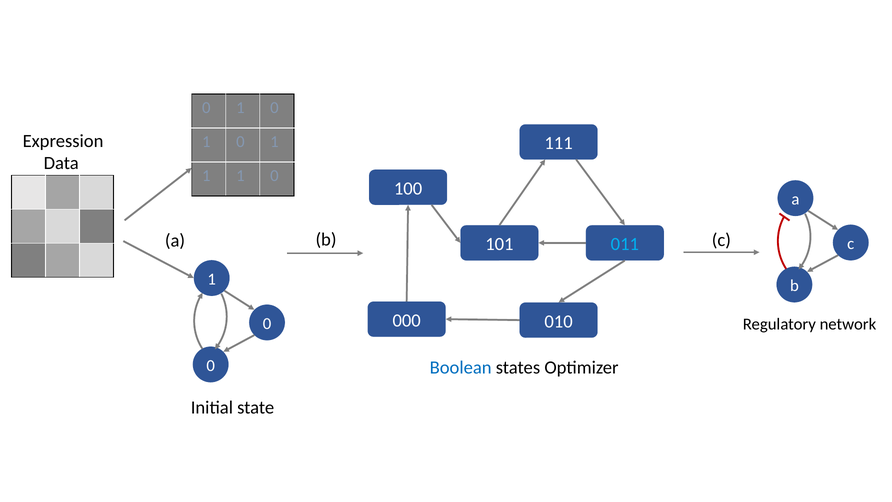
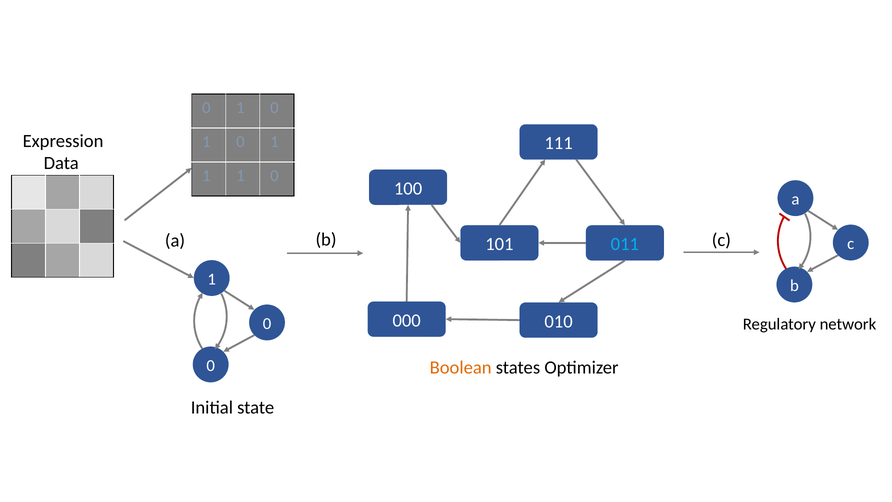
Boolean colour: blue -> orange (461, 367)
